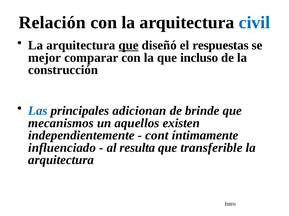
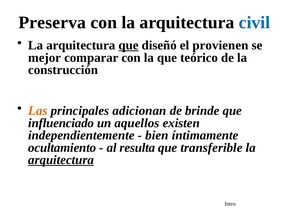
Relación: Relación -> Preserva (52, 23)
respuestas: respuestas -> provienen (220, 45)
incluso: incluso -> teórico (199, 58)
Las colour: blue -> orange (38, 111)
mecanismos: mecanismos -> influenciado (61, 123)
cont: cont -> bien (157, 136)
influenciado: influenciado -> ocultamiento (62, 148)
arquitectura underline: none -> present (61, 160)
